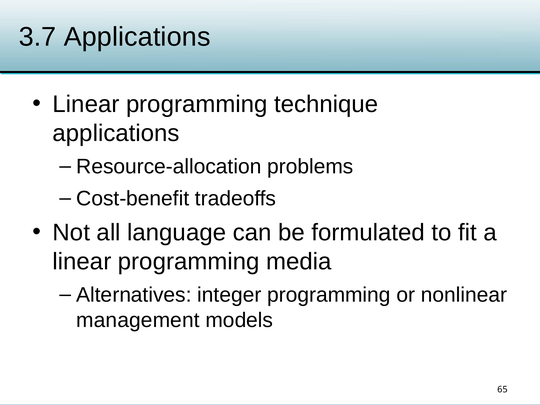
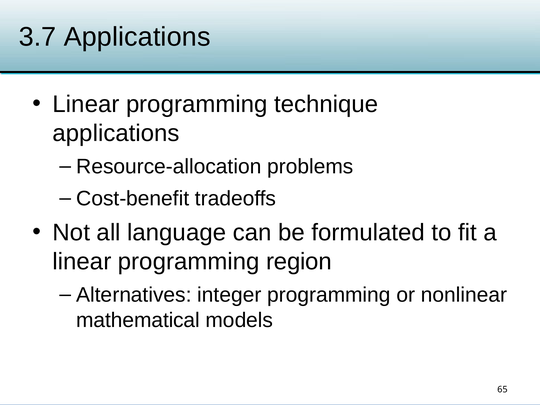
media: media -> region (299, 261)
management: management -> mathematical (138, 320)
